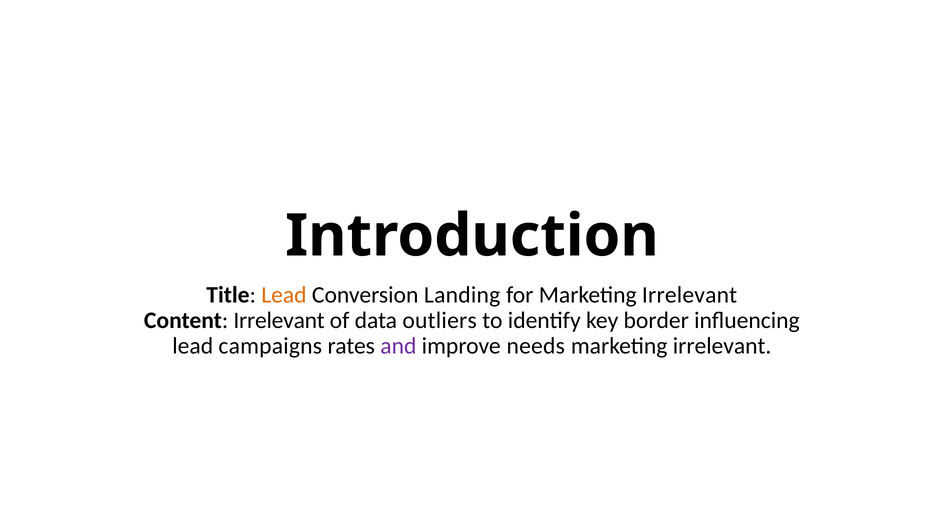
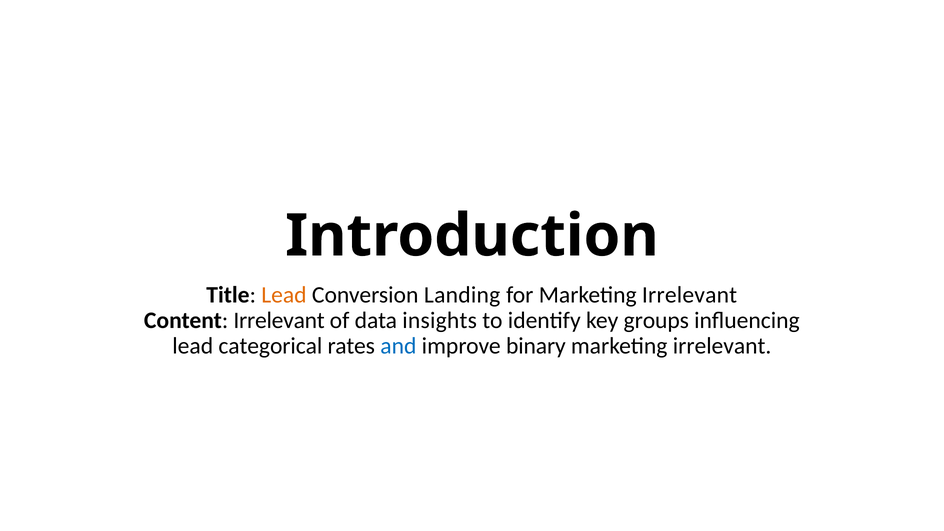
outliers: outliers -> insights (440, 321)
border: border -> groups (656, 321)
campaigns: campaigns -> categorical (270, 346)
and colour: purple -> blue (398, 346)
needs: needs -> binary (536, 346)
